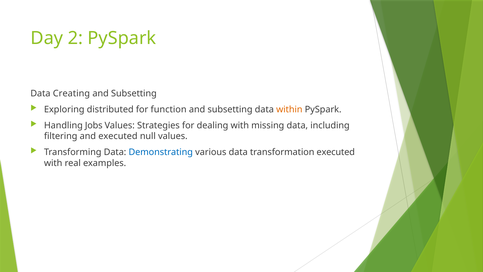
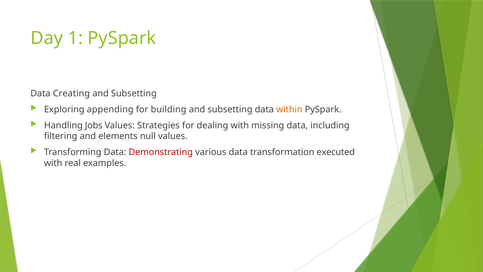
2: 2 -> 1 (75, 38)
distributed: distributed -> appending (110, 109)
function: function -> building (169, 109)
and executed: executed -> elements (118, 136)
Demonstrating colour: blue -> red (161, 152)
